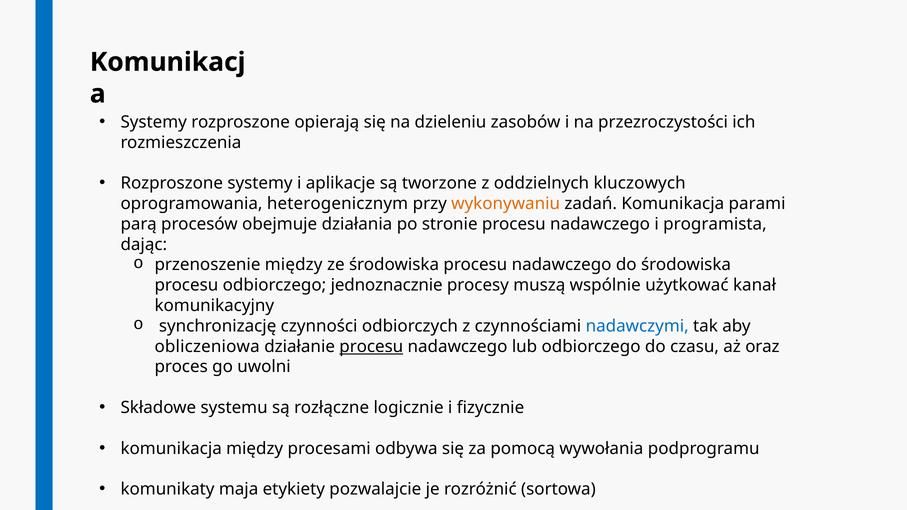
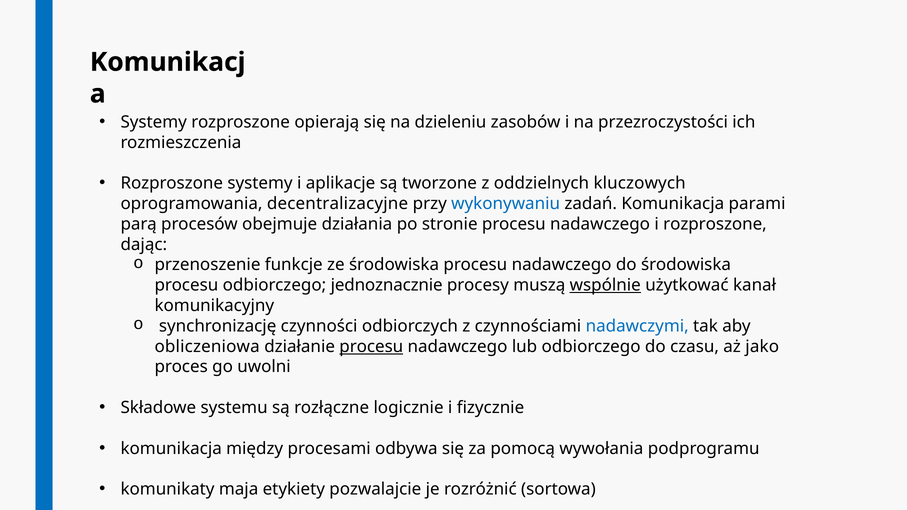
heterogenicznym: heterogenicznym -> decentralizacyjne (338, 204)
wykonywaniu colour: orange -> blue (506, 204)
i programista: programista -> rozproszone (715, 224)
przenoszenie między: między -> funkcje (294, 265)
wspólnie underline: none -> present (605, 285)
oraz: oraz -> jako (762, 347)
